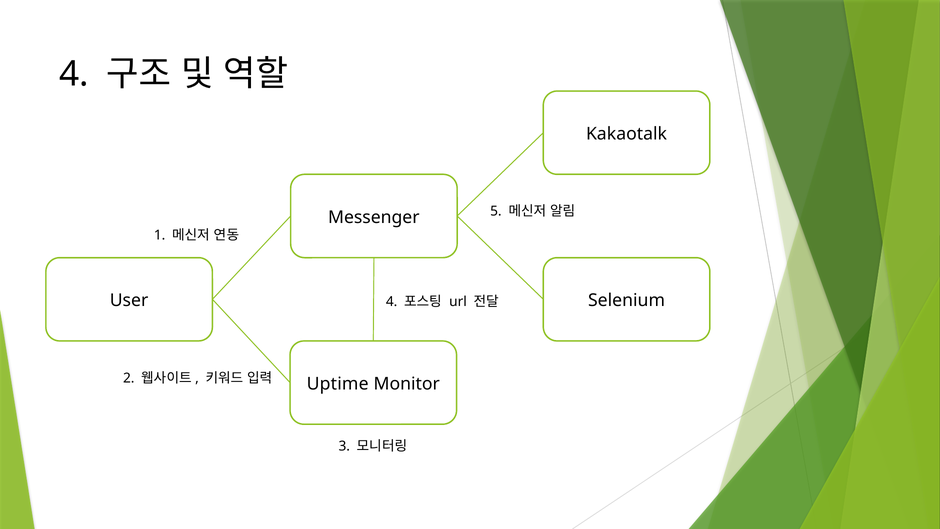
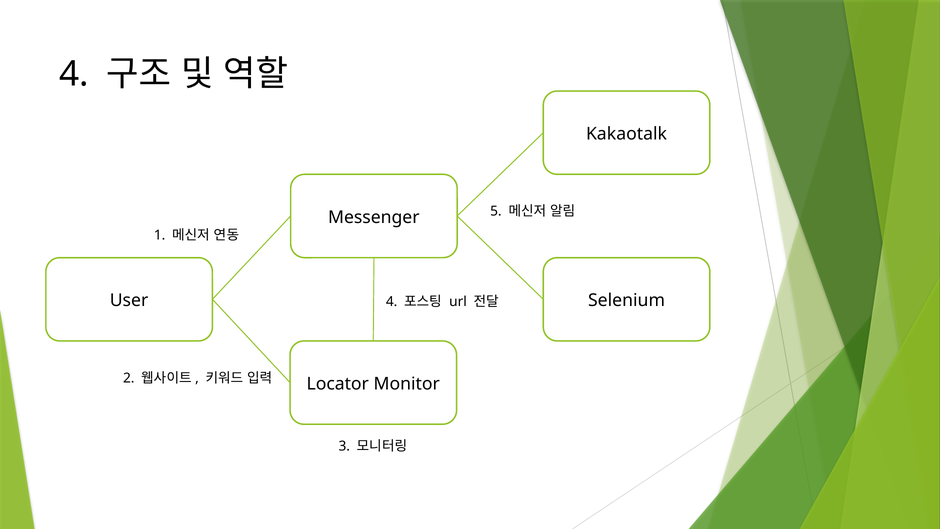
Uptime: Uptime -> Locator (338, 384)
